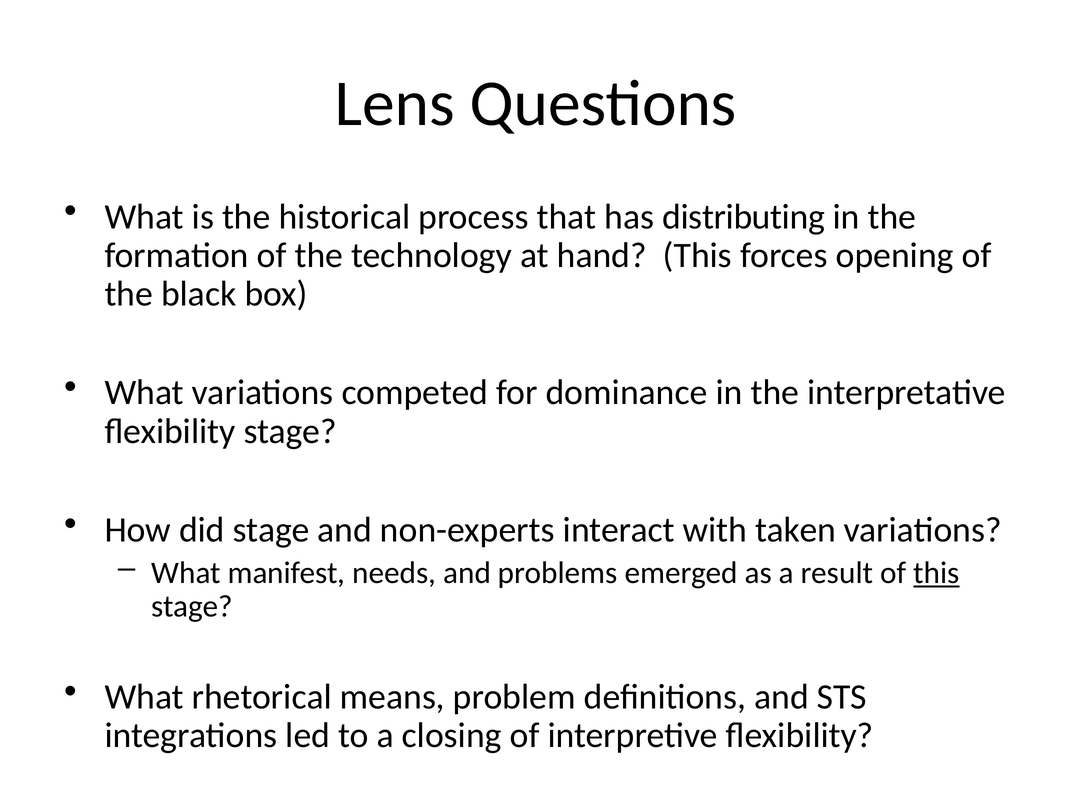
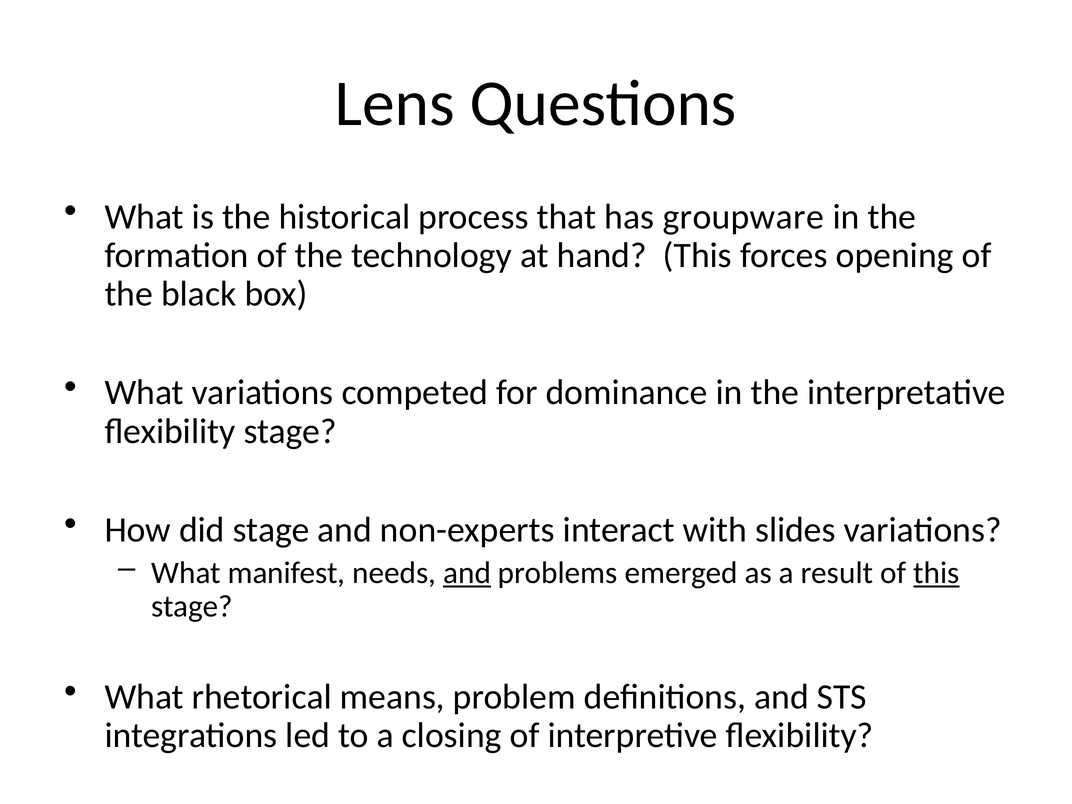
distributing: distributing -> groupware (743, 217)
taken: taken -> slides (795, 530)
and underline: none -> present (467, 573)
